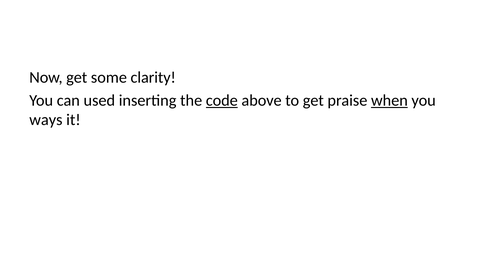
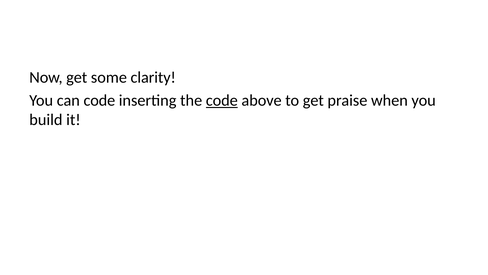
can used: used -> code (99, 100)
when underline: present -> none (389, 100)
ways: ways -> build (46, 120)
